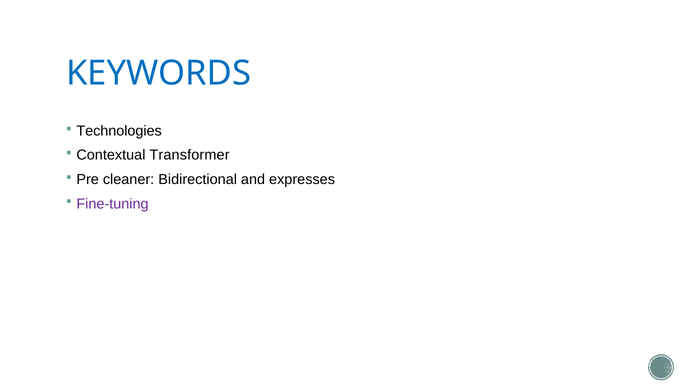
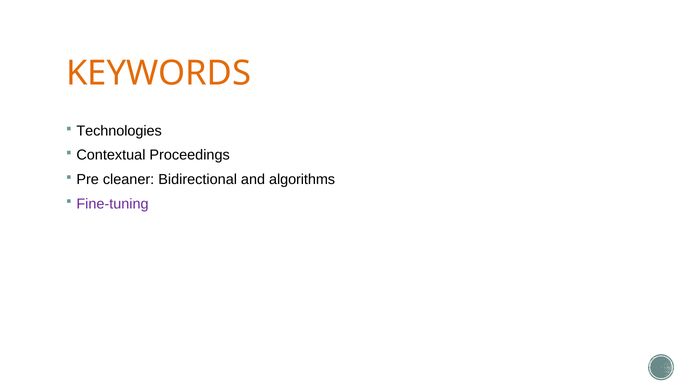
KEYWORDS colour: blue -> orange (159, 73)
Transformer: Transformer -> Proceedings (190, 155)
expresses: expresses -> algorithms (302, 179)
